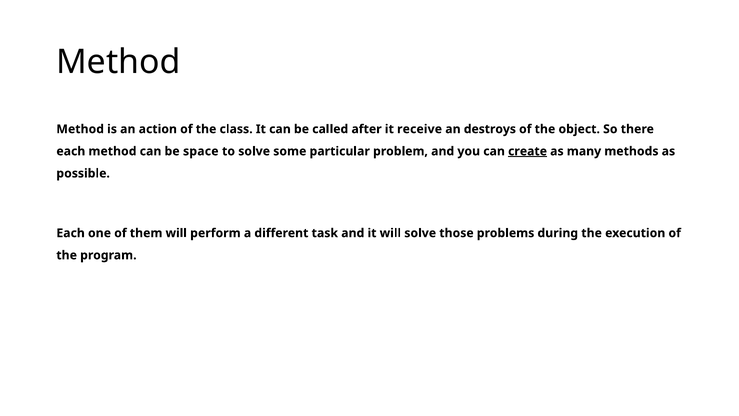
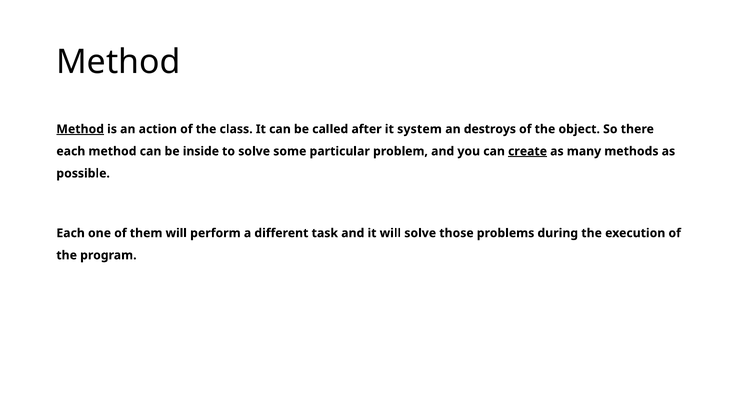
Method underline: none -> present (80, 129)
receive: receive -> system (419, 129)
space: space -> inside (201, 151)
